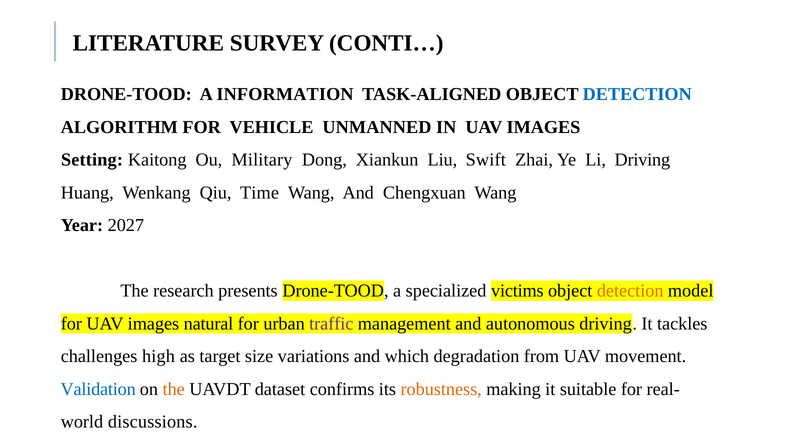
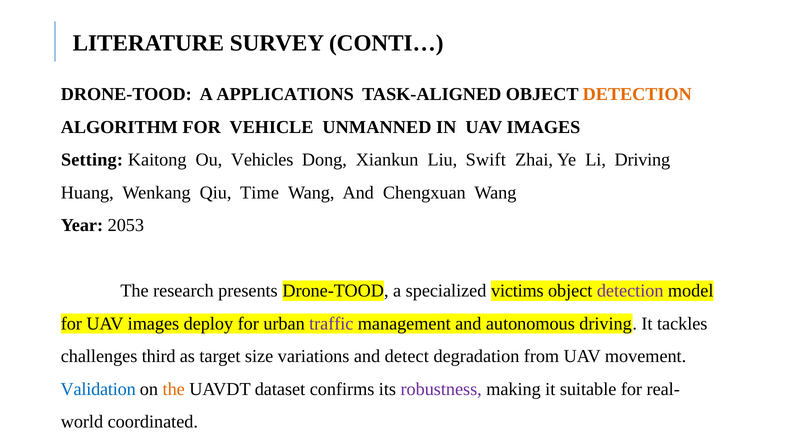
INFORMATION: INFORMATION -> APPLICATIONS (285, 94)
DETECTION colour: blue -> orange (637, 94)
Military: Military -> Vehicles (262, 160)
2027: 2027 -> 2053 (126, 225)
detection colour: orange -> purple (630, 291)
natural: natural -> deploy (208, 324)
high: high -> third (159, 357)
which: which -> detect (407, 357)
robustness colour: orange -> purple (441, 389)
discussions: discussions -> coordinated (153, 422)
